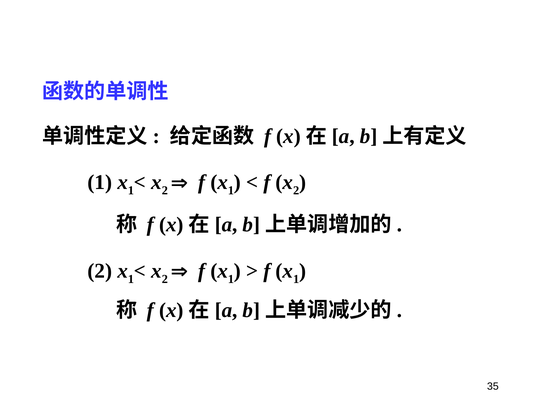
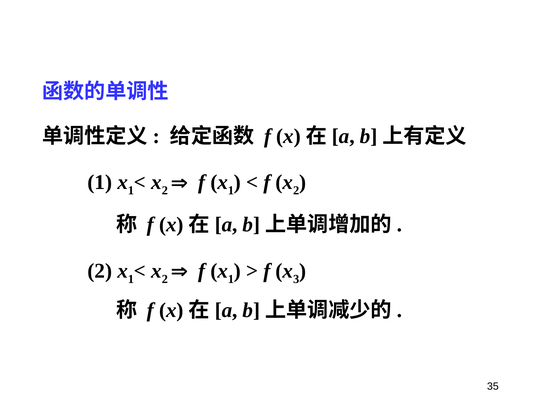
1: 1 -> 3 (296, 279)
